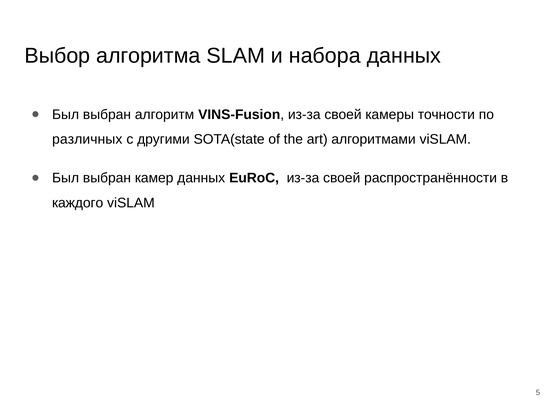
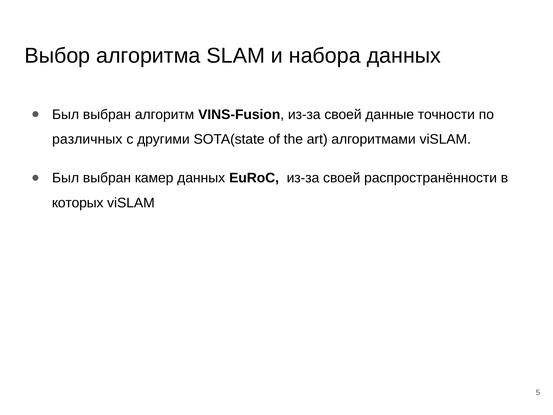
камеры: камеры -> данные (390, 114)
каждого: каждого -> которых (78, 203)
